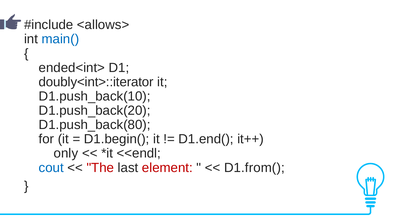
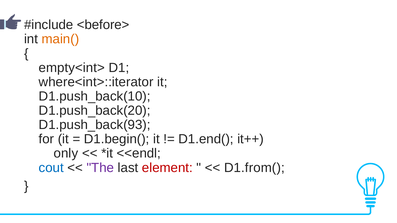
<allows>: <allows> -> <before> (103, 25)
main( colour: blue -> orange (60, 39)
ended<int>: ended<int> -> empty<int> (72, 68)
doubly<int>::iterator: doubly<int>::iterator -> where<int>::iterator (96, 82)
D1.push_back(80: D1.push_back(80 -> D1.push_back(93 (95, 125)
The colour: red -> purple (100, 168)
